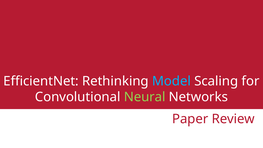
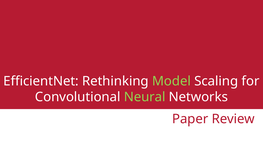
Model colour: light blue -> light green (171, 81)
